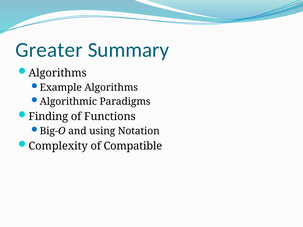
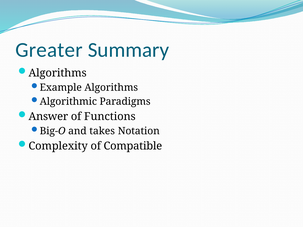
Finding: Finding -> Answer (48, 117)
using: using -> takes (102, 131)
